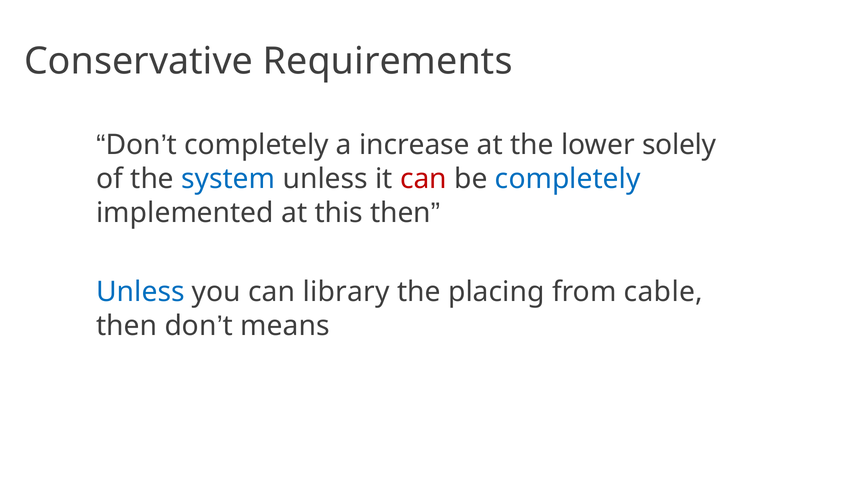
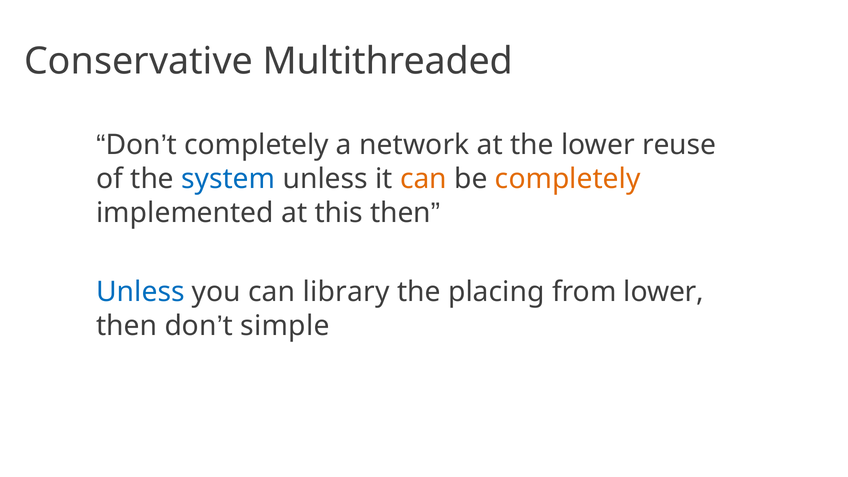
Requirements: Requirements -> Multithreaded (388, 61)
increase: increase -> network (414, 145)
solely: solely -> reuse (679, 145)
can colour: red -> orange (423, 179)
completely colour: blue -> orange (568, 179)
from cable: cable -> lower (664, 292)
means: means -> simple (285, 326)
